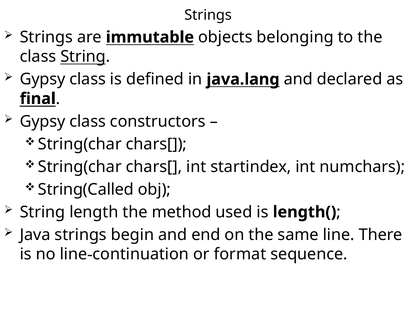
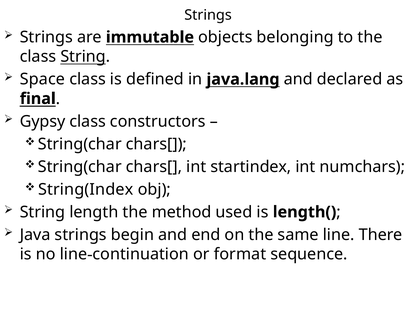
Gypsy: Gypsy -> Space (42, 79)
String(Called: String(Called -> String(Index (86, 189)
